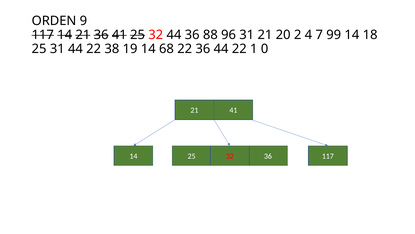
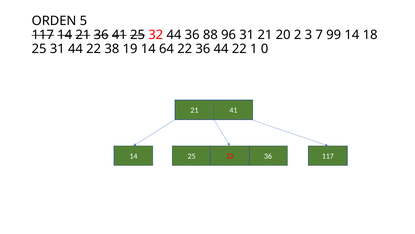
9: 9 -> 5 (83, 21)
4: 4 -> 3 (308, 35)
68: 68 -> 64 (166, 49)
